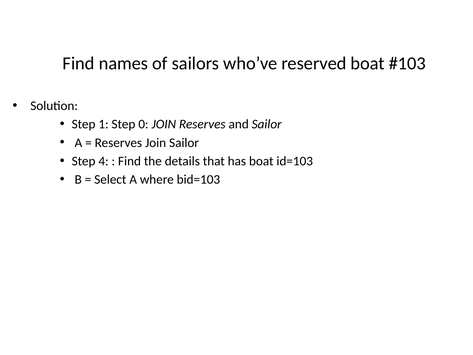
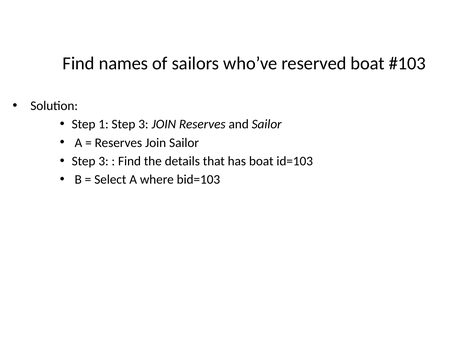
1 Step 0: 0 -> 3 (143, 124)
4: 4 -> 3 (104, 161)
